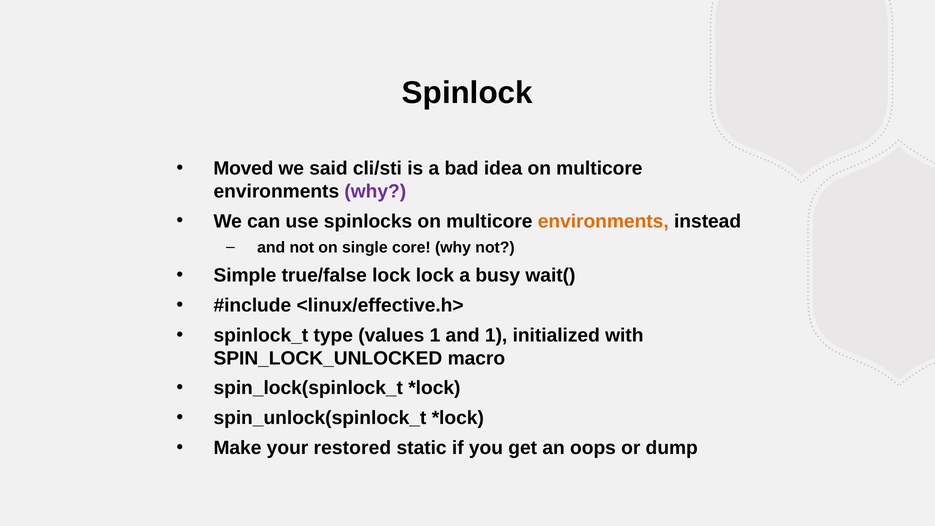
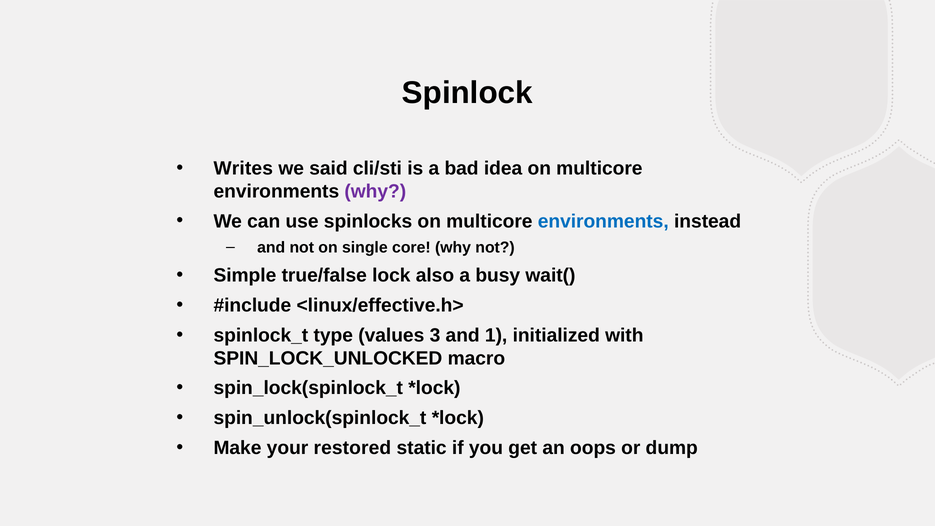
Moved: Moved -> Writes (243, 168)
environments colour: orange -> blue (603, 221)
lock lock: lock -> also (435, 276)
values 1: 1 -> 3 (435, 335)
